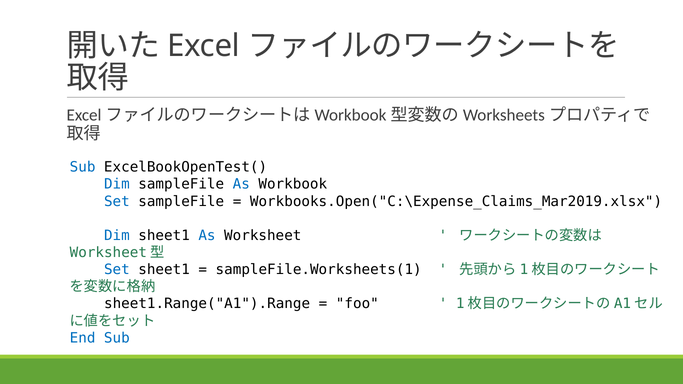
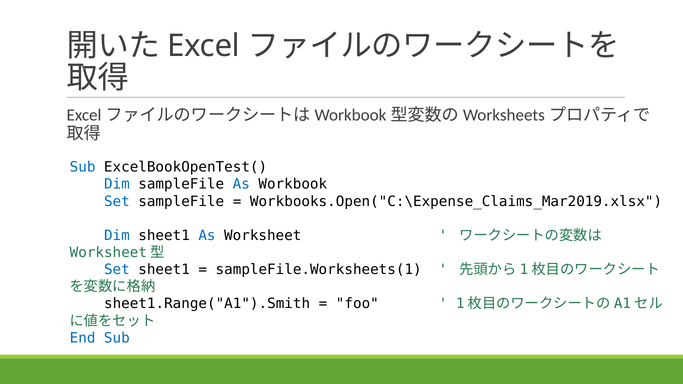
sheet1.Range("A1").Range: sheet1.Range("A1").Range -> sheet1.Range("A1").Smith (207, 304)
